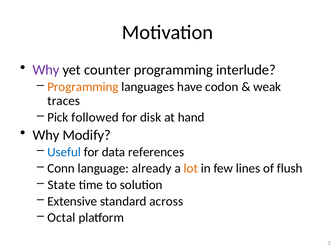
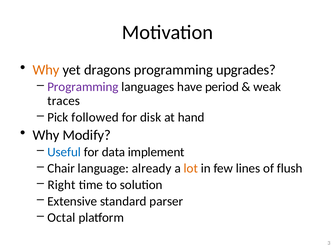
Why colour: purple -> orange (46, 70)
counter: counter -> dragons (107, 70)
interlude: interlude -> upgrades (246, 70)
Programming colour: orange -> purple (83, 87)
codon: codon -> period (222, 87)
references: references -> implement (156, 152)
Conn: Conn -> Chair (61, 169)
State: State -> Right (62, 185)
across: across -> parser (166, 201)
